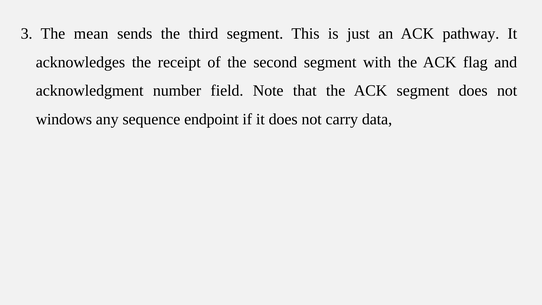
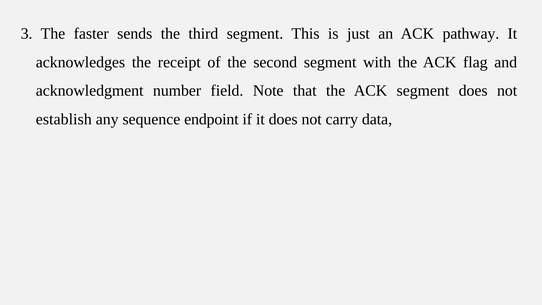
mean: mean -> faster (91, 34)
windows: windows -> establish (64, 119)
